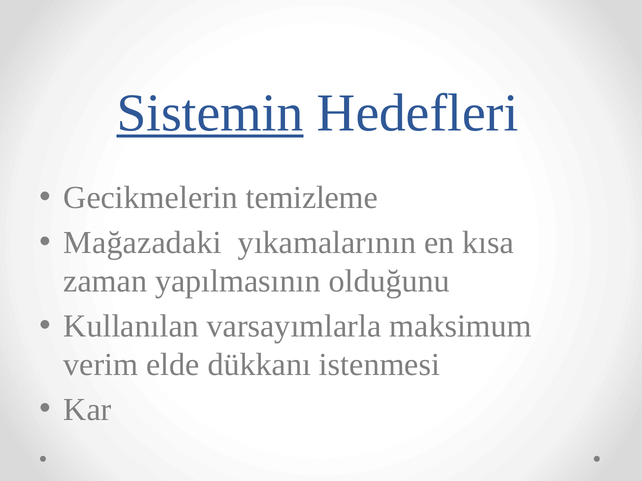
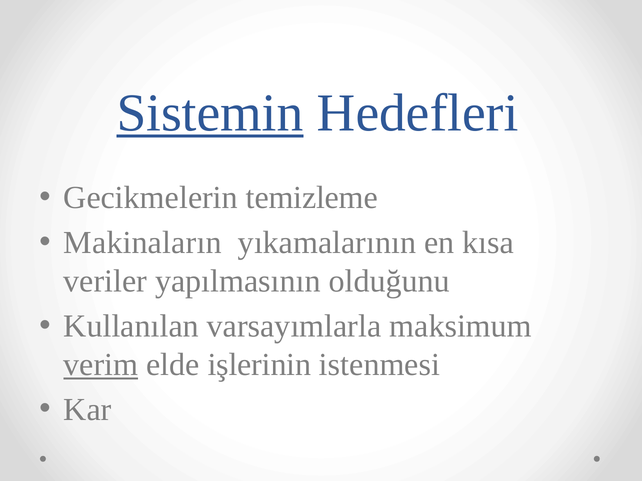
Mağazadaki: Mağazadaki -> Makinaların (143, 243)
zaman: zaman -> veriler (105, 282)
verim underline: none -> present (101, 365)
dükkanı: dükkanı -> işlerinin (259, 365)
